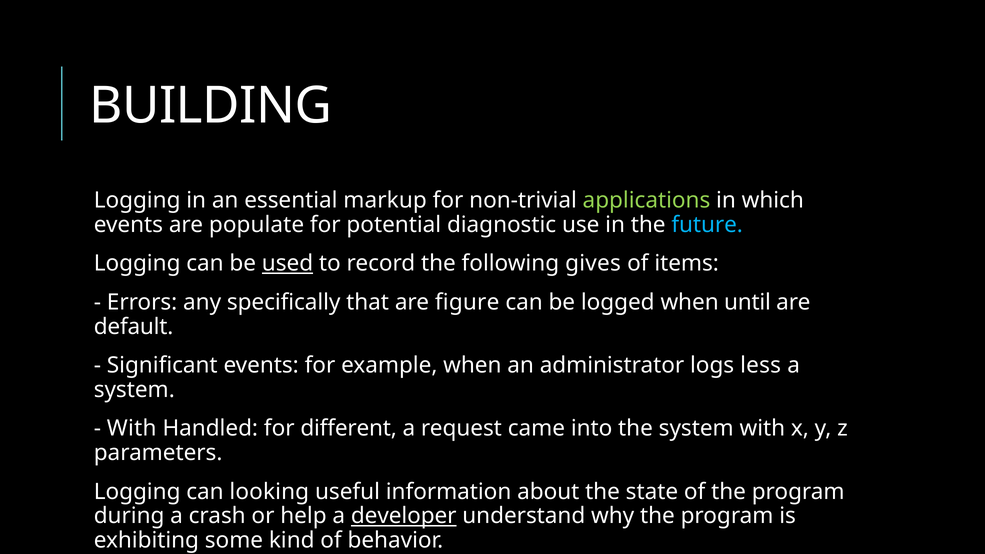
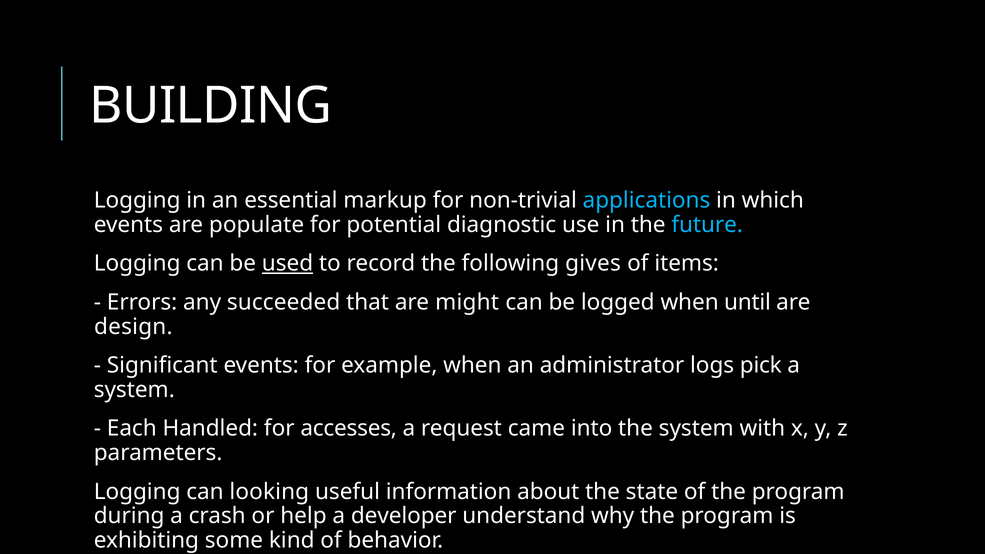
applications colour: light green -> light blue (646, 200)
specifically: specifically -> succeeded (284, 302)
figure: figure -> might (467, 302)
default: default -> design (133, 327)
less: less -> pick (761, 365)
With: With -> Each (132, 428)
different: different -> accesses (349, 428)
developer underline: present -> none (404, 516)
